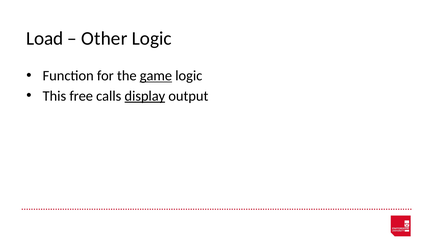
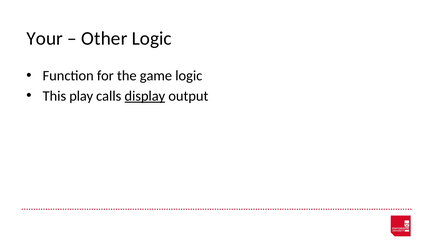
Load: Load -> Your (45, 38)
game underline: present -> none (156, 76)
free: free -> play (81, 96)
